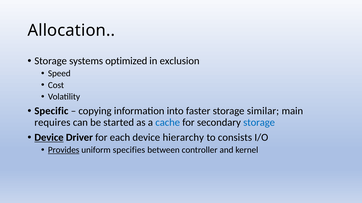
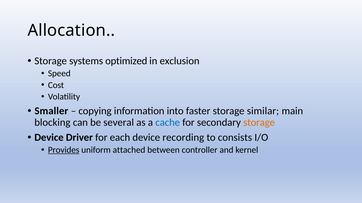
Specific: Specific -> Smaller (51, 111)
requires: requires -> blocking (52, 123)
started: started -> several (119, 123)
storage colour: blue -> orange (259, 123)
Device underline: present -> none (49, 138)
hierarchy: hierarchy -> recording (183, 138)
specifies: specifies -> attached (129, 150)
